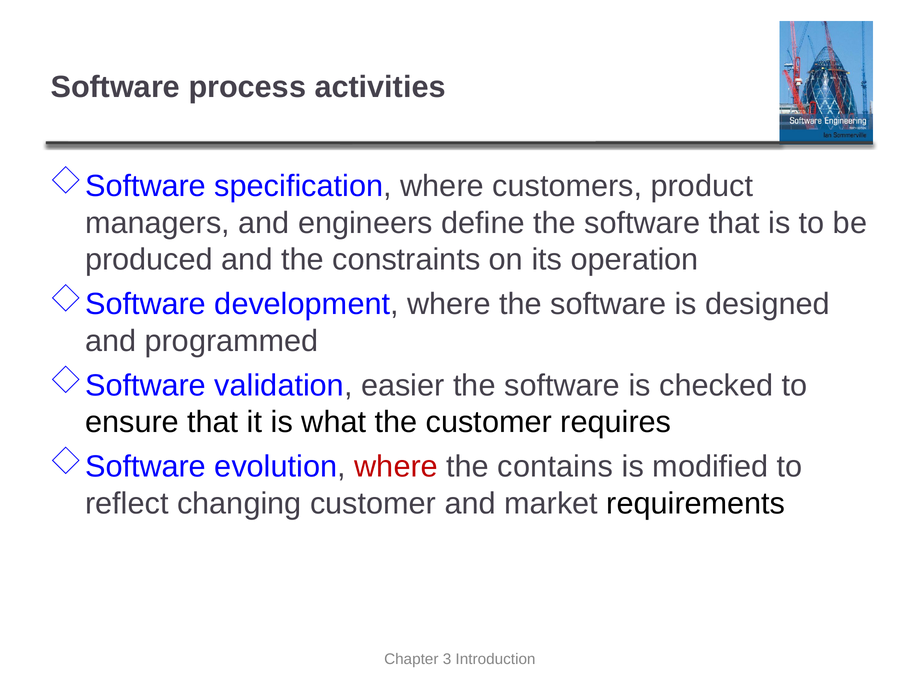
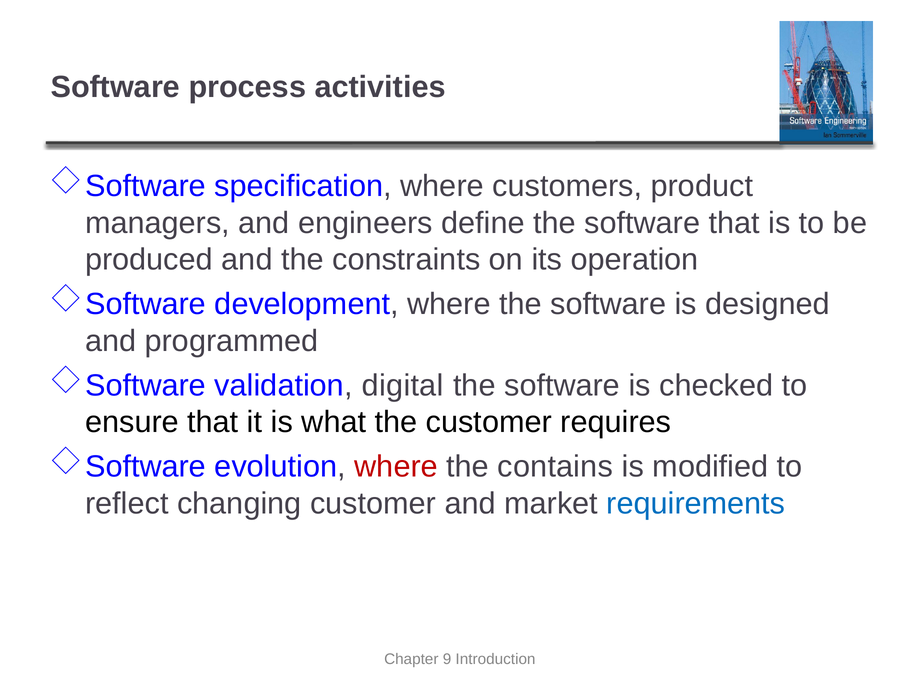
easier: easier -> digital (403, 386)
requirements colour: black -> blue (696, 504)
3: 3 -> 9 (447, 659)
